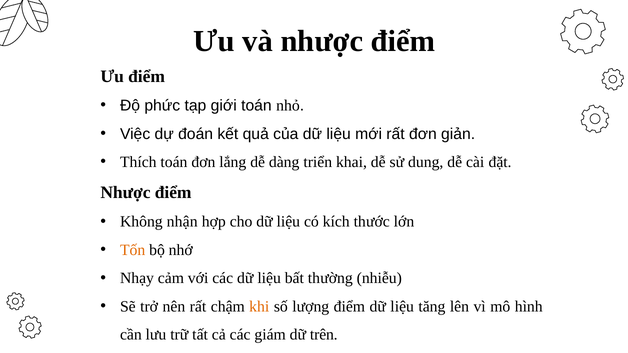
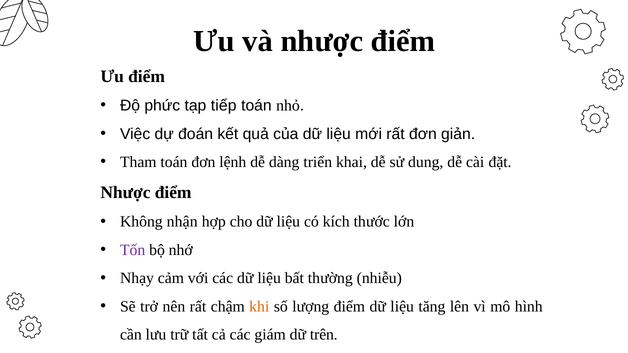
giới: giới -> tiếp (224, 106)
Thích: Thích -> Tham (138, 162)
lắng: lắng -> lệnh (233, 162)
Tốn colour: orange -> purple (133, 250)
